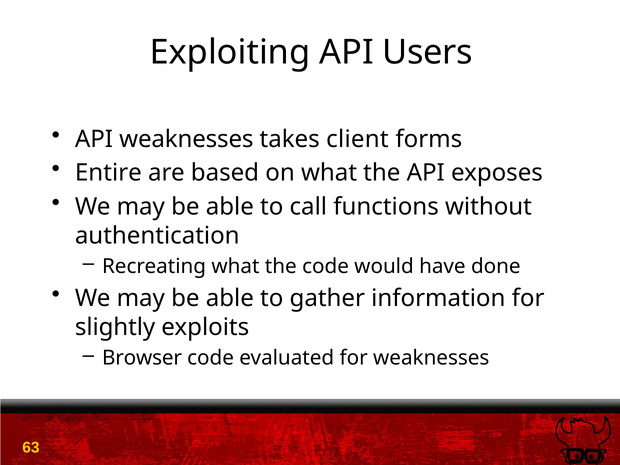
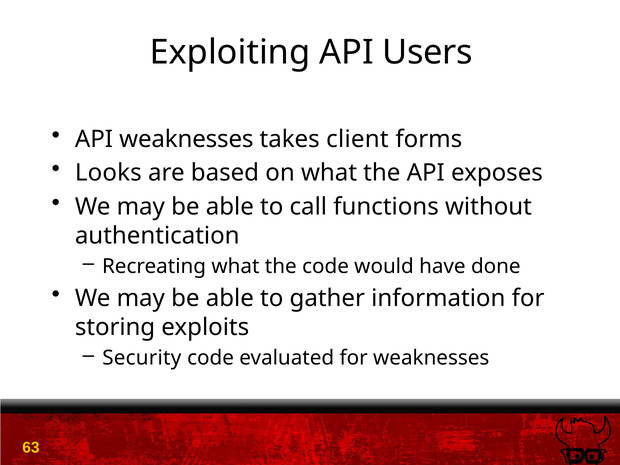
Entire: Entire -> Looks (108, 173)
slightly: slightly -> storing (115, 327)
Browser: Browser -> Security (142, 358)
